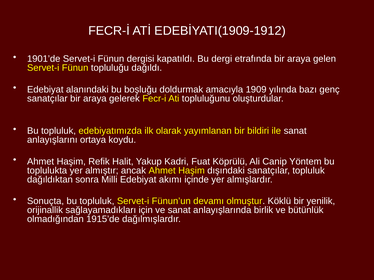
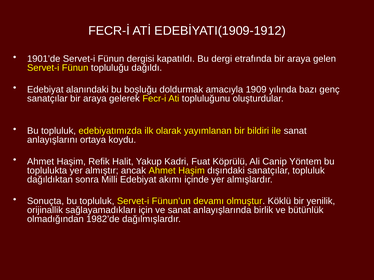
1915’de: 1915’de -> 1982’de (103, 219)
